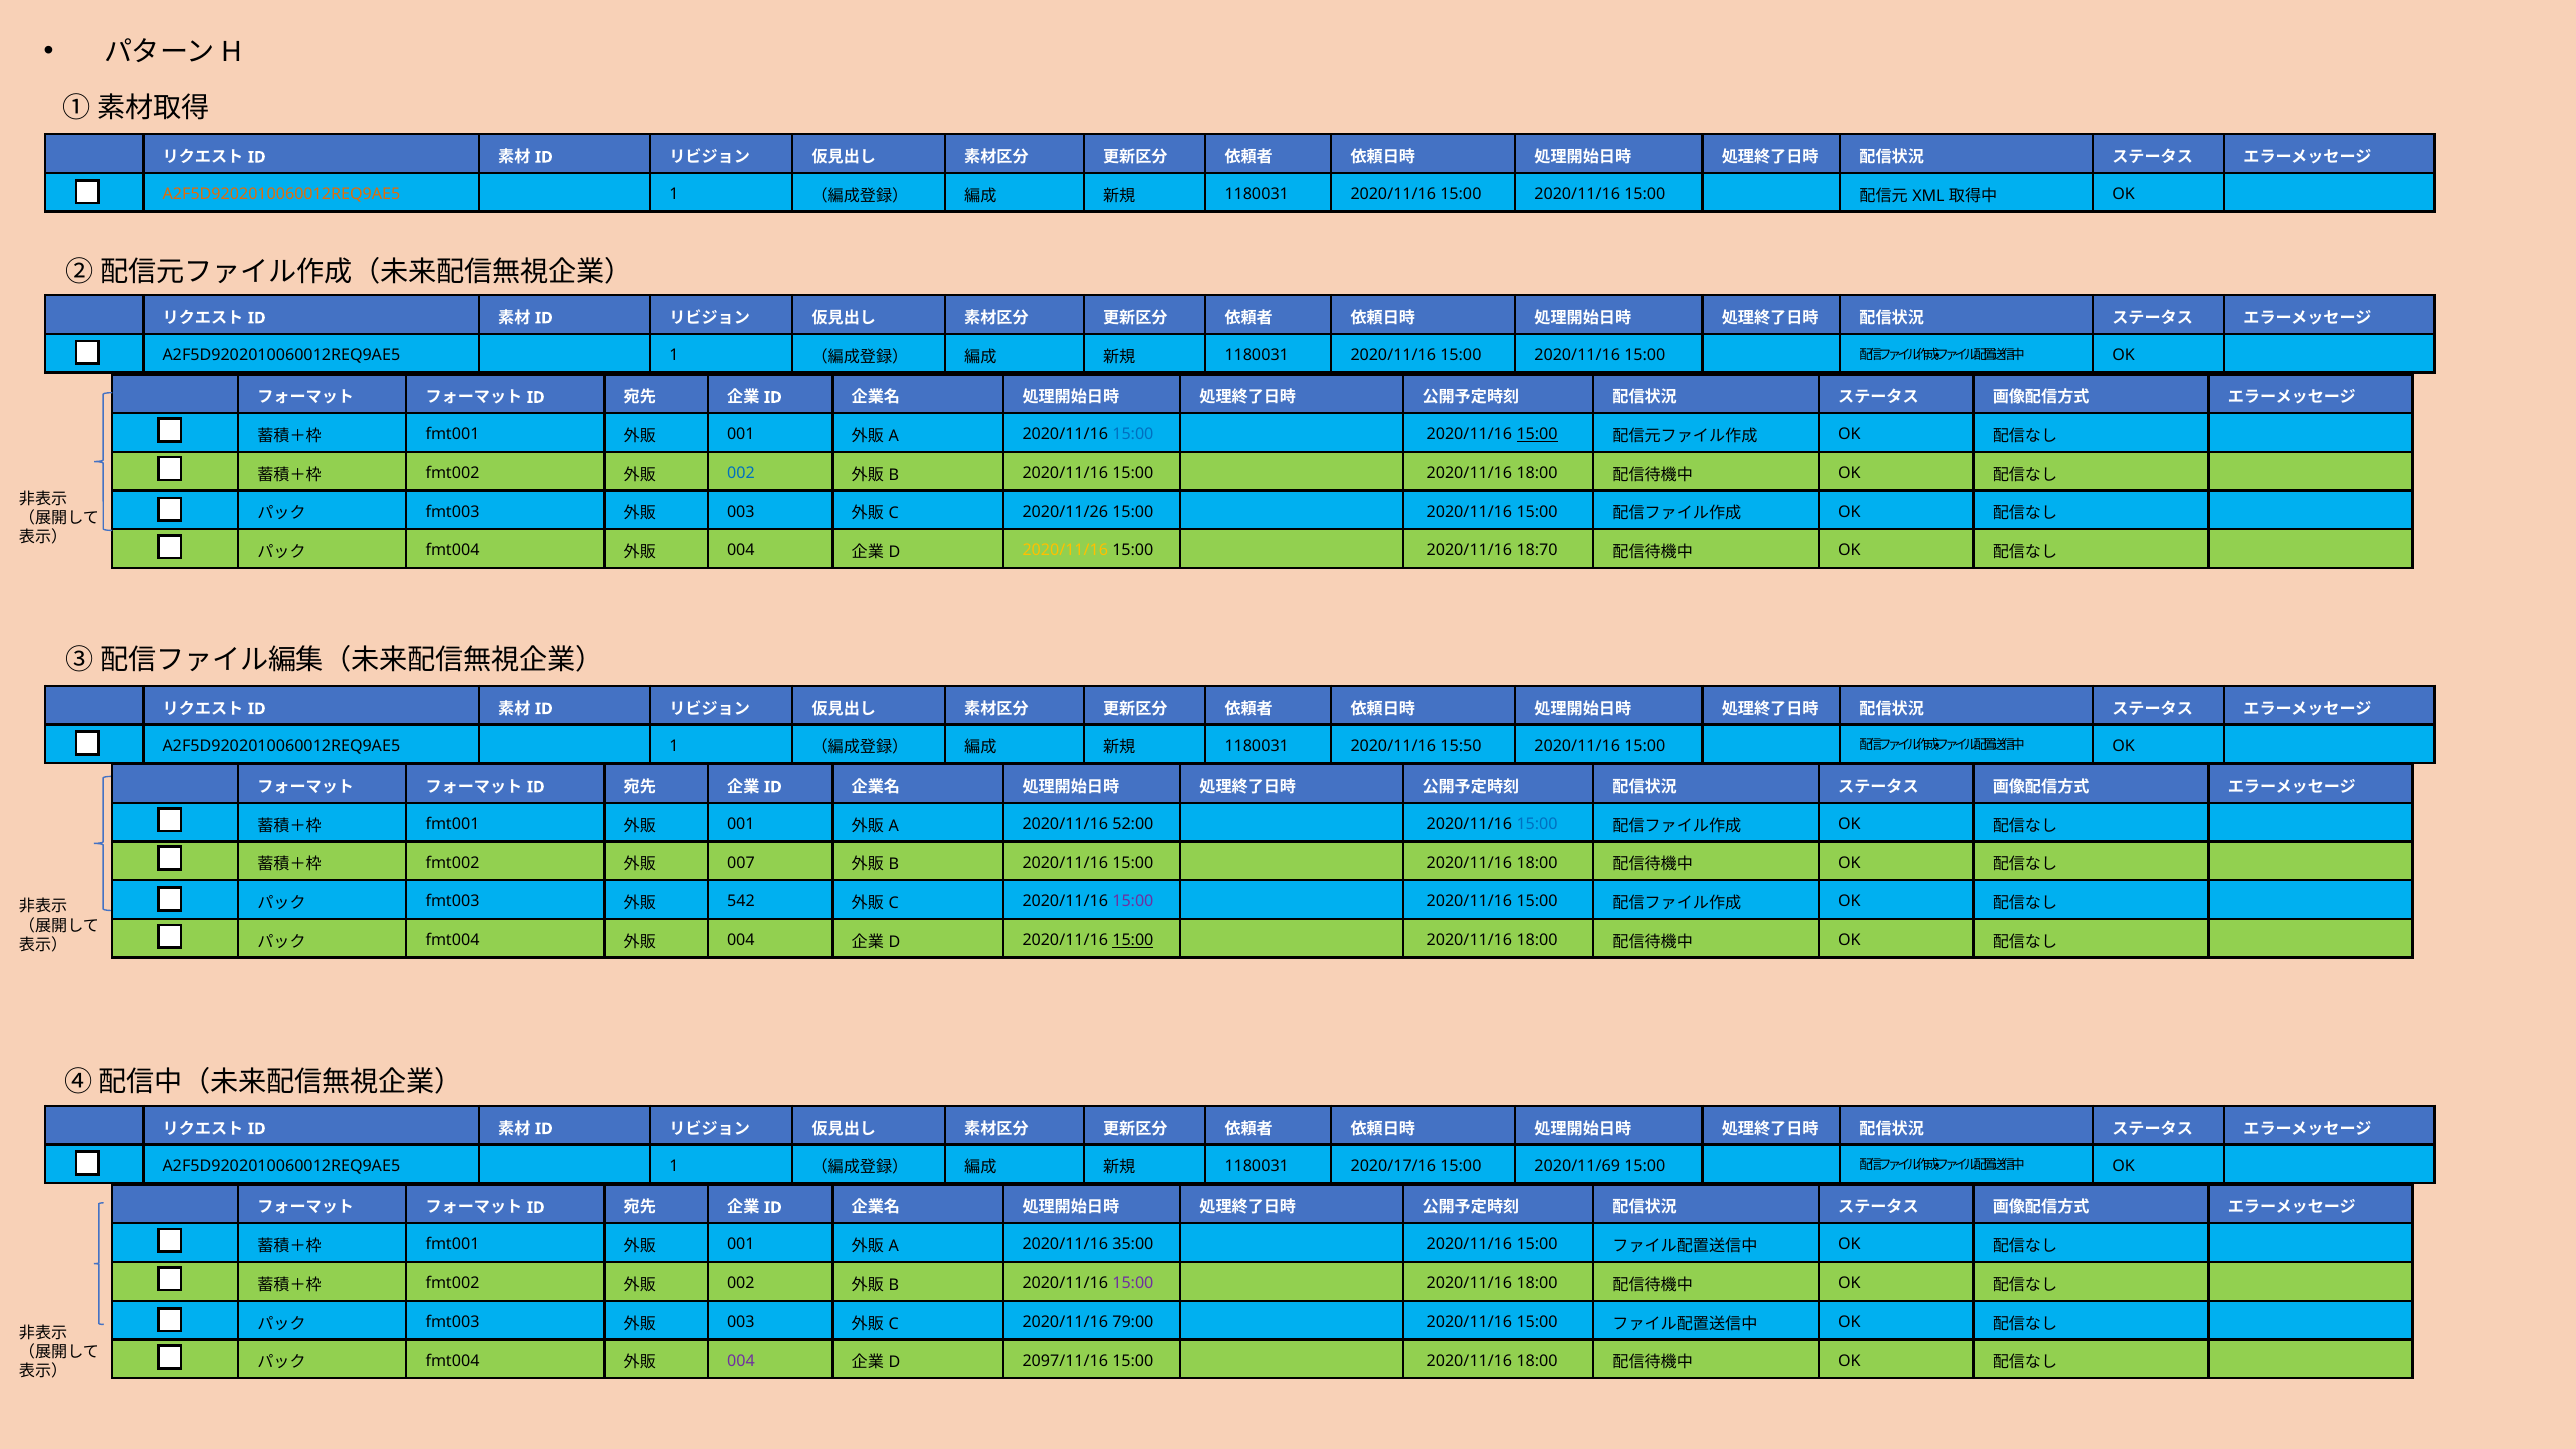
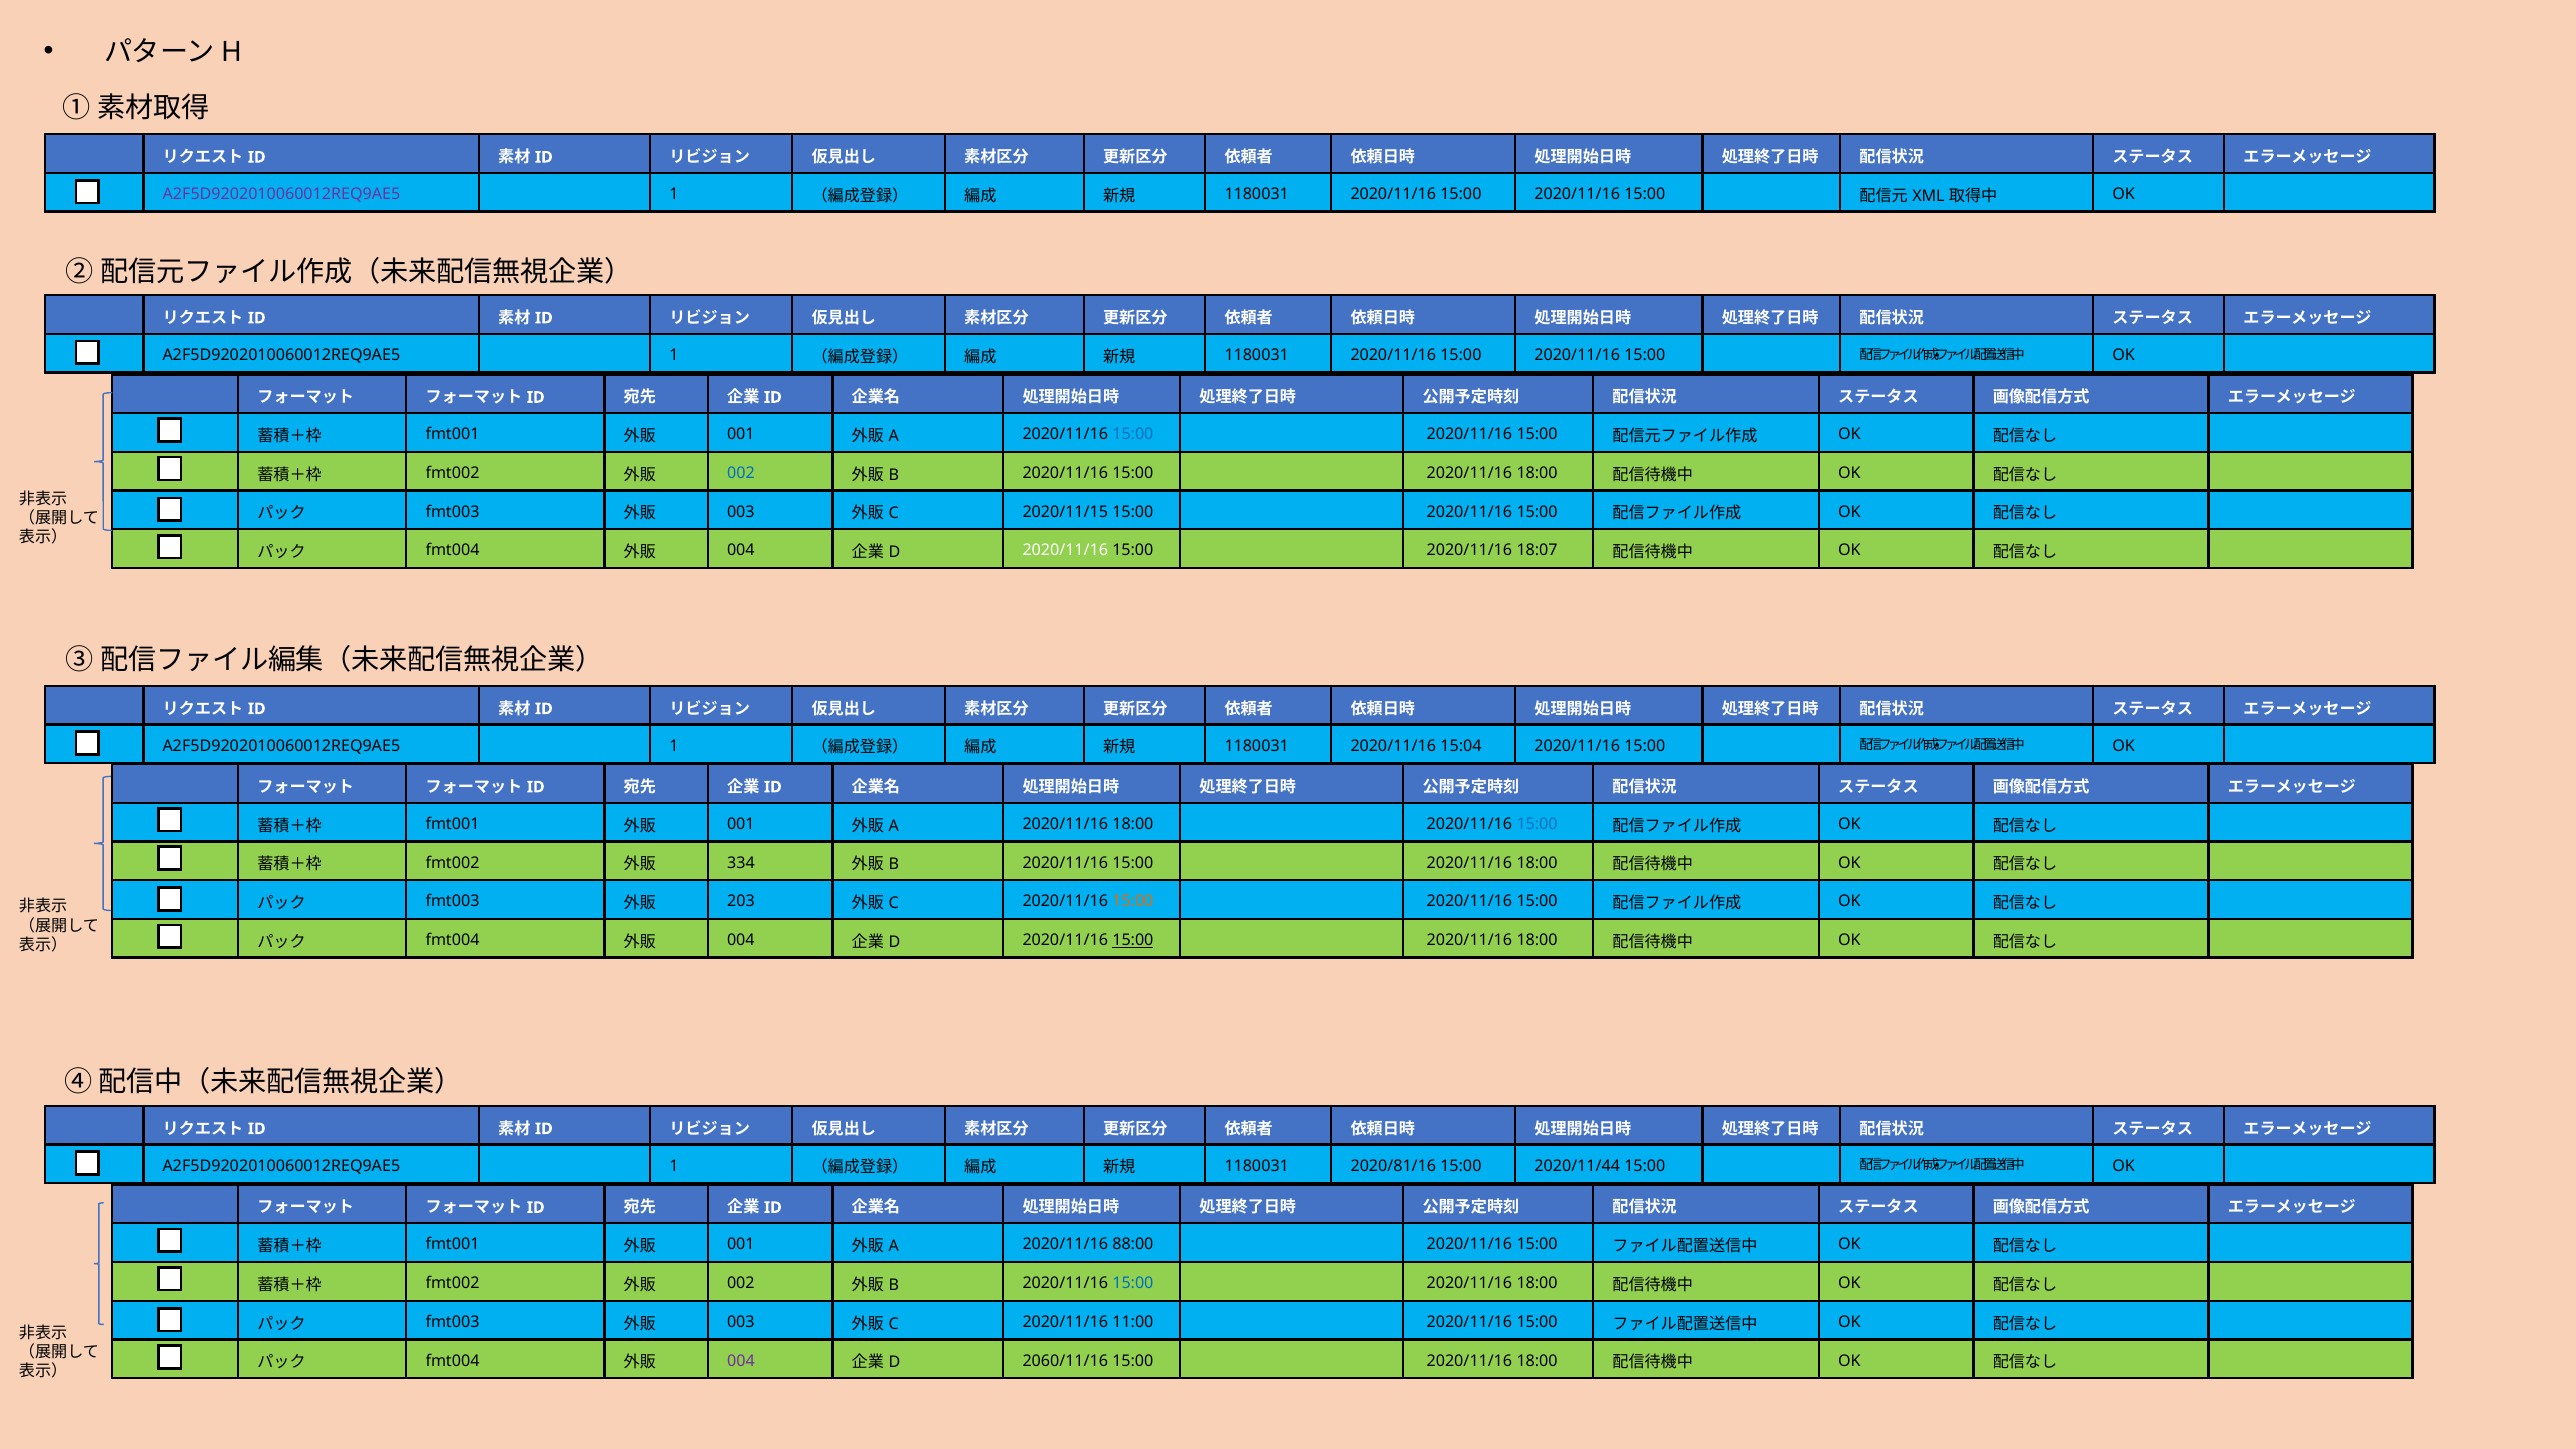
A2F5D9202010060012REQ9AE5 colour: orange -> purple (281, 194)
15:00 underline: present -> none (1537, 434)
2020/11/26: 2020/11/26 -> 2020/11/15 (1065, 512)
2020/11/16 colour: yellow -> white (1065, 551)
18:70: 18:70 -> 18:07 (1537, 551)
15:50: 15:50 -> 15:04 (1461, 746)
52:00: 52:00 -> 18:00 (1133, 824)
007: 007 -> 334 (741, 863)
542: 542 -> 203 (741, 901)
15:00 colour: purple -> orange (1133, 901)
2020/17/16: 2020/17/16 -> 2020/81/16 (1393, 1166)
2020/11/69: 2020/11/69 -> 2020/11/44 (1577, 1166)
35:00: 35:00 -> 88:00 (1133, 1245)
15:00 colour: purple -> blue (1133, 1283)
79:00: 79:00 -> 11:00 (1133, 1322)
2097/11/16: 2097/11/16 -> 2060/11/16 (1065, 1361)
